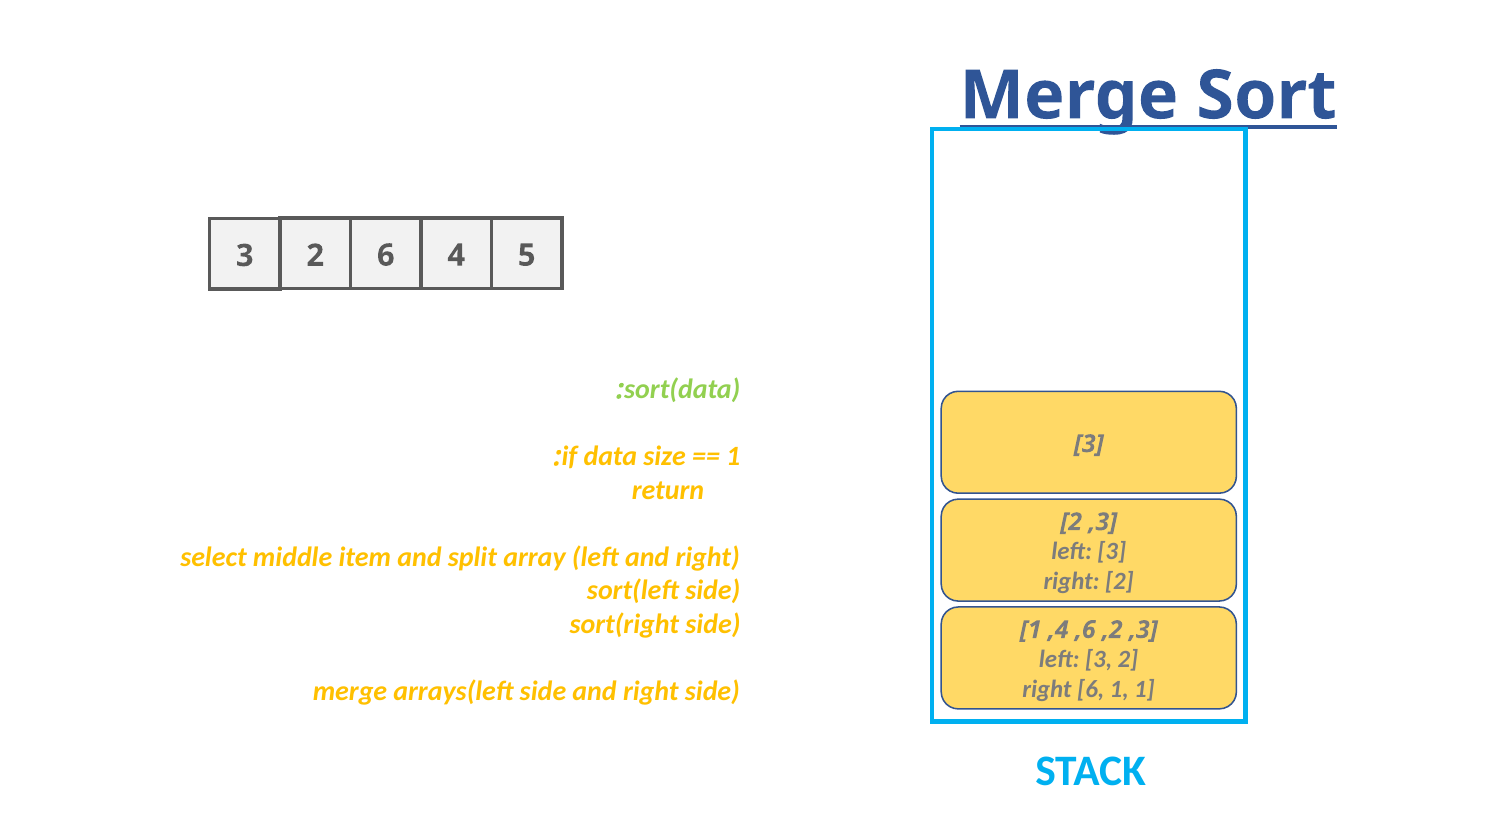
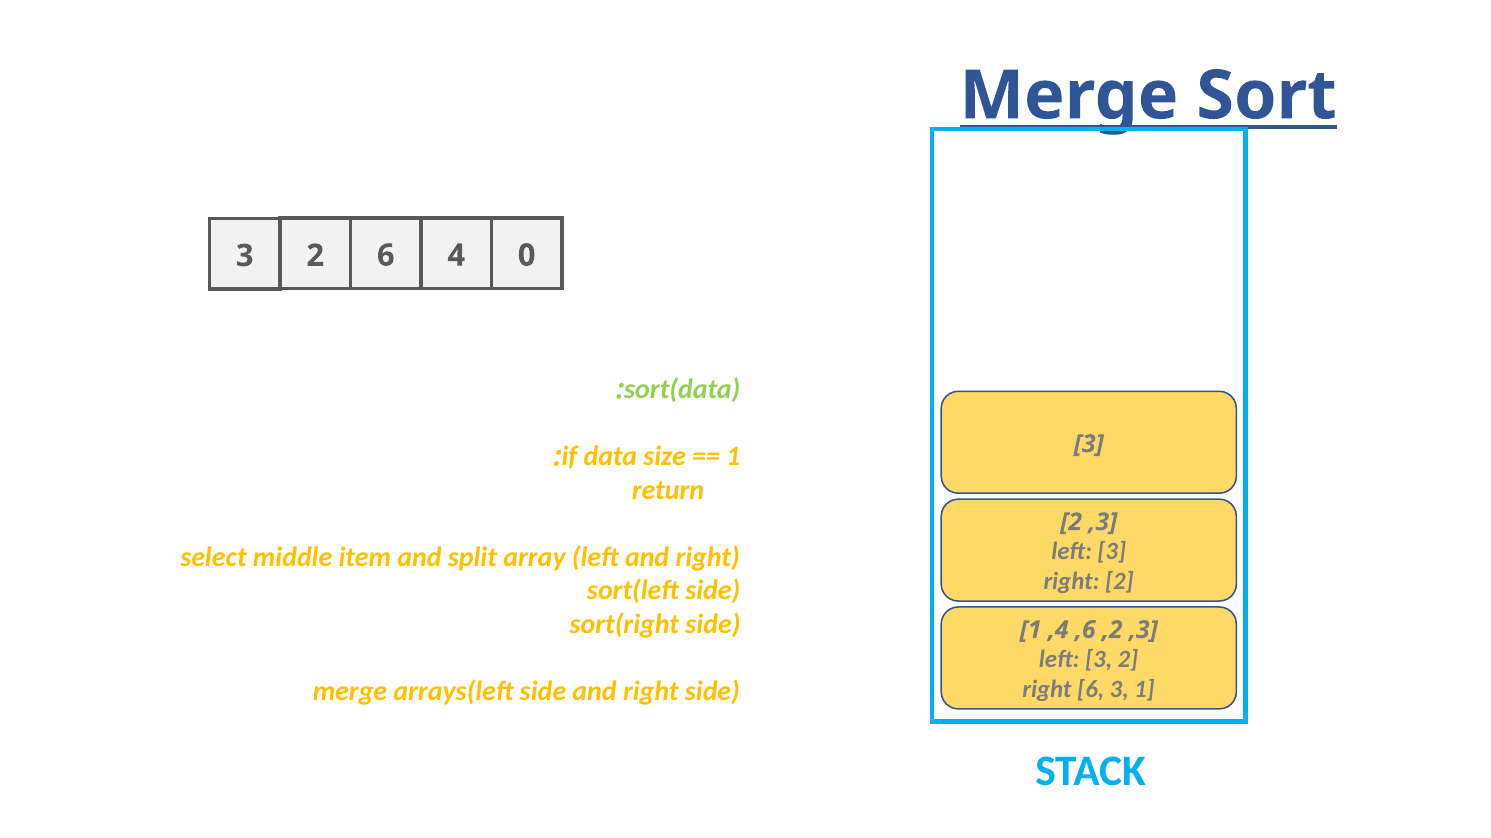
5: 5 -> 0 (527, 256)
6 1: 1 -> 3 (1119, 690)
